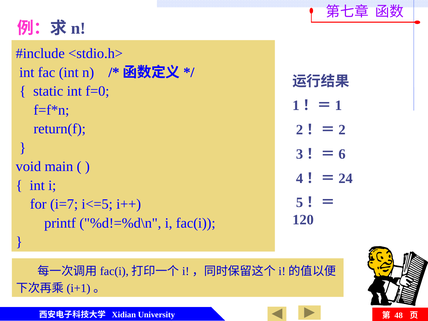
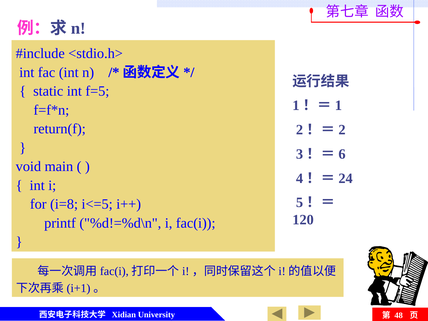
f=0: f=0 -> f=5 (97, 91)
i=7: i=7 -> i=8 (64, 204)
